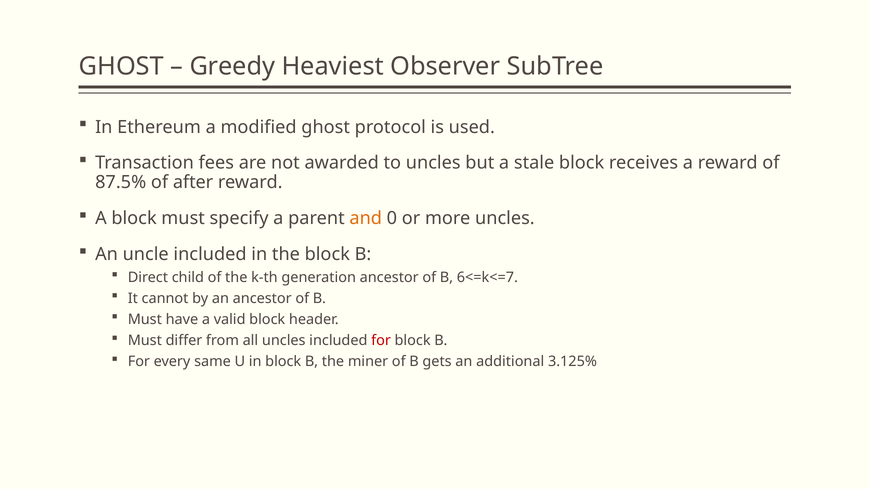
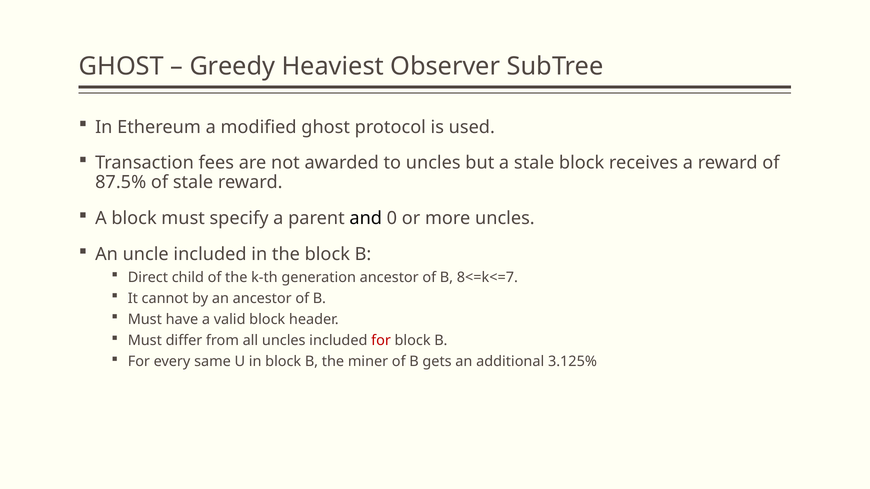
of after: after -> stale (193, 183)
and colour: orange -> black (366, 218)
6<=k<=7: 6<=k<=7 -> 8<=k<=7 (487, 277)
